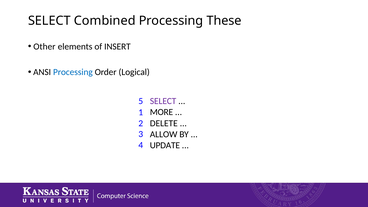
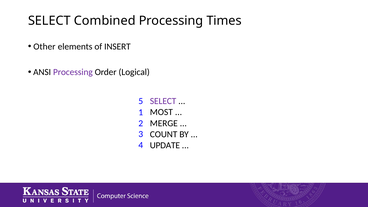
These: These -> Times (224, 21)
Processing colour: blue -> purple (73, 72)
MORE: MORE -> MOST (161, 112)
DELETE: DELETE -> MERGE (164, 123)
ALLOW: ALLOW -> COUNT (164, 134)
